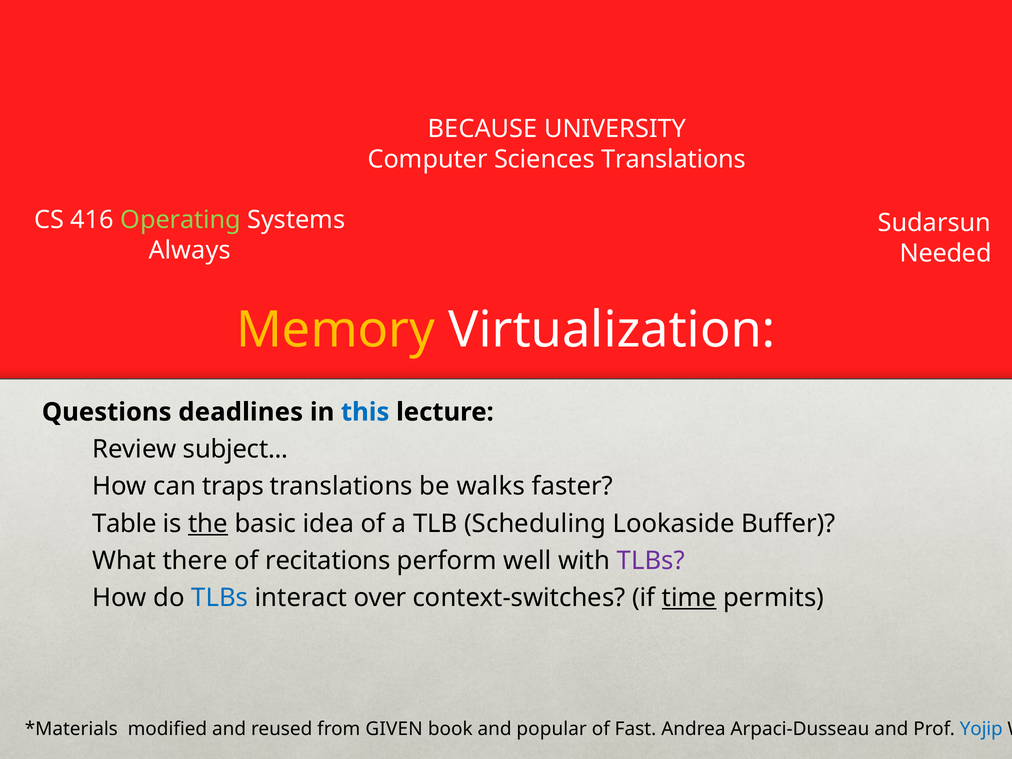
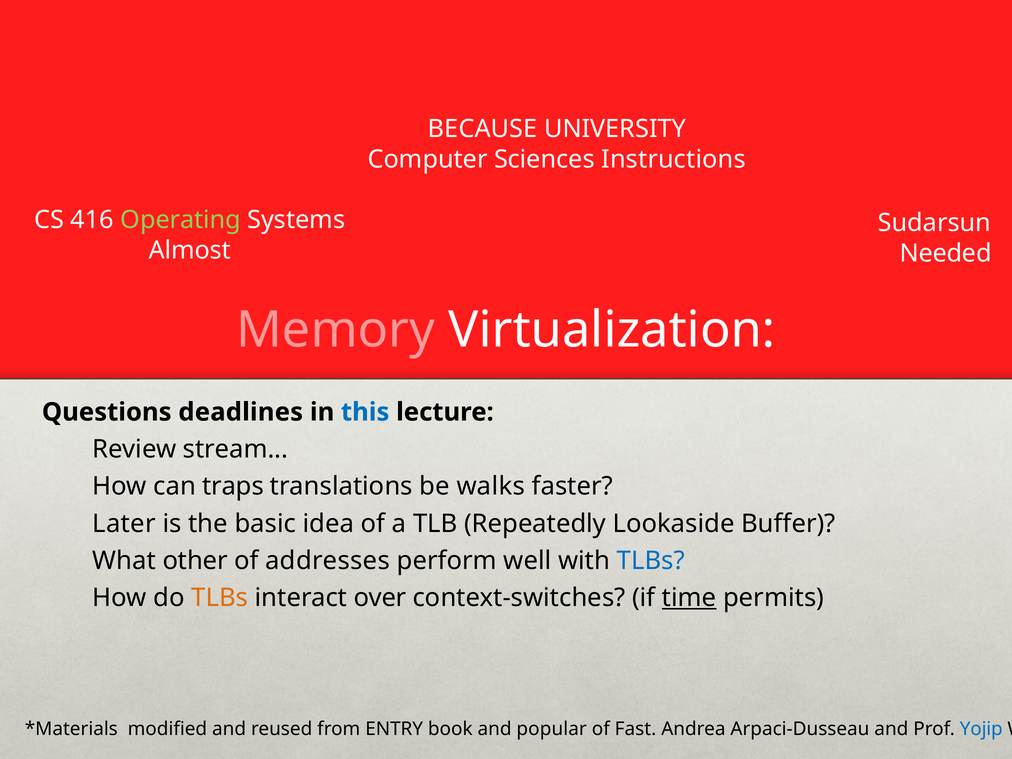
Sciences Translations: Translations -> Instructions (674, 159)
Always: Always -> Almost (190, 250)
Memory colour: yellow -> pink (336, 330)
subject: subject -> stream (236, 449)
Table: Table -> Later (124, 524)
the underline: present -> none (208, 524)
Scheduling: Scheduling -> Repeatedly (535, 524)
there: there -> other (195, 561)
recitations: recitations -> addresses (328, 561)
TLBs colour: purple -> blue (651, 561)
TLBs colour: blue -> orange (220, 598)
GIVEN: GIVEN -> ENTRY (394, 729)
